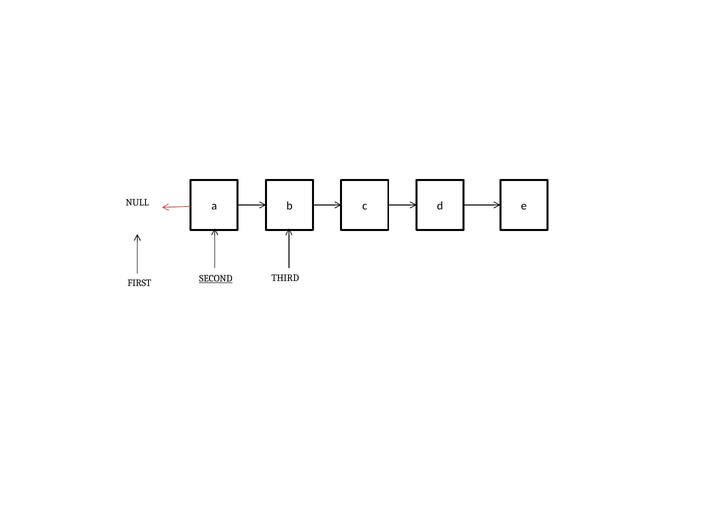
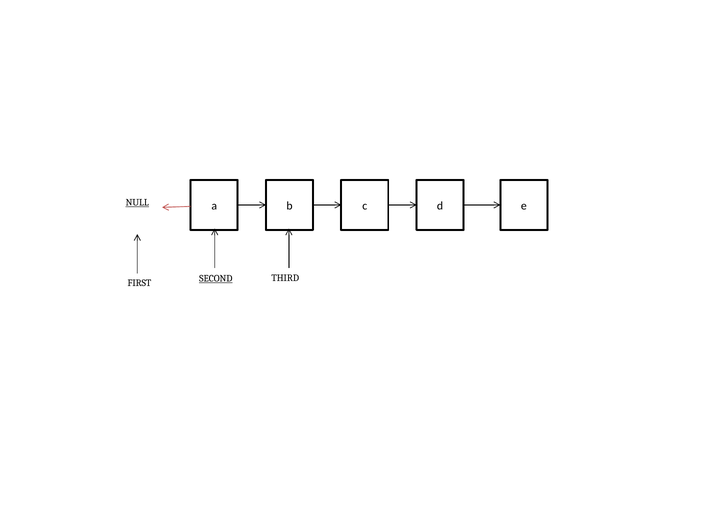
NULL underline: none -> present (137, 203)
